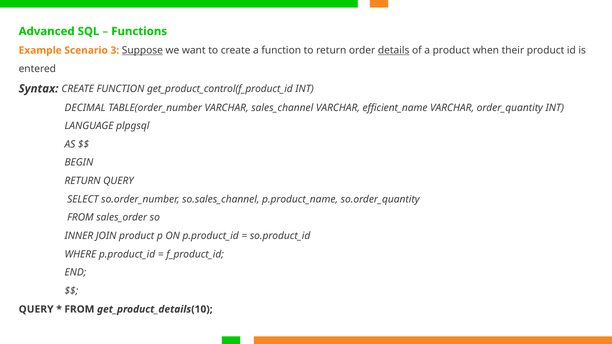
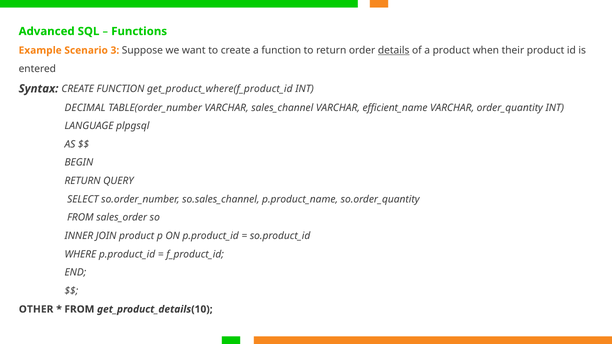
Suppose underline: present -> none (142, 50)
get_product_control(f_product_id: get_product_control(f_product_id -> get_product_where(f_product_id (220, 89)
QUERY: QUERY -> OTHER (36, 309)
